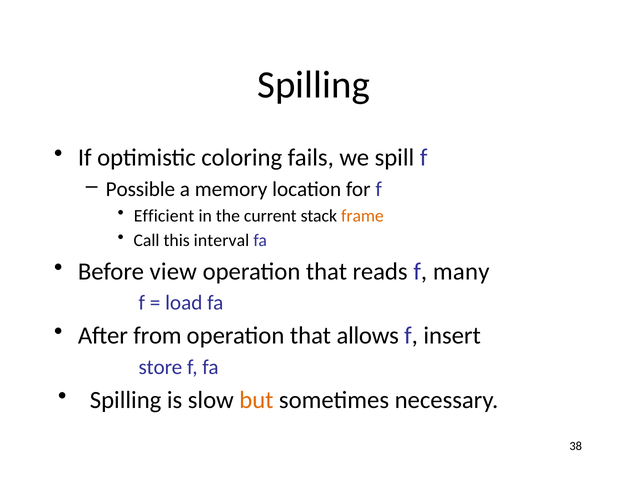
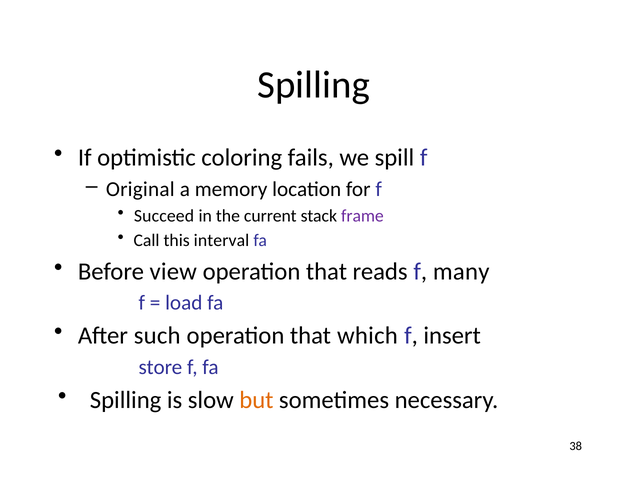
Possible: Possible -> Original (140, 189)
Efficient: Efficient -> Succeed (164, 216)
frame colour: orange -> purple (362, 216)
from: from -> such (157, 336)
allows: allows -> which (367, 336)
